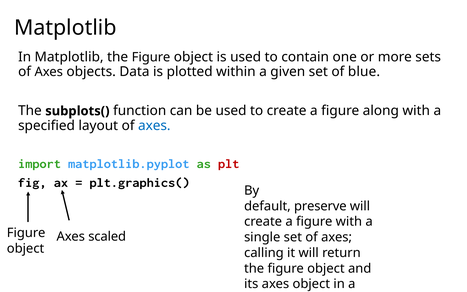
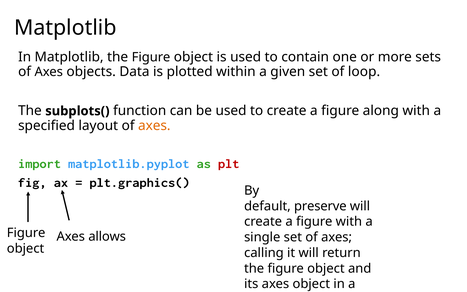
blue: blue -> loop (364, 72)
axes colour: blue -> orange (154, 125)
scaled: scaled -> allows (107, 236)
